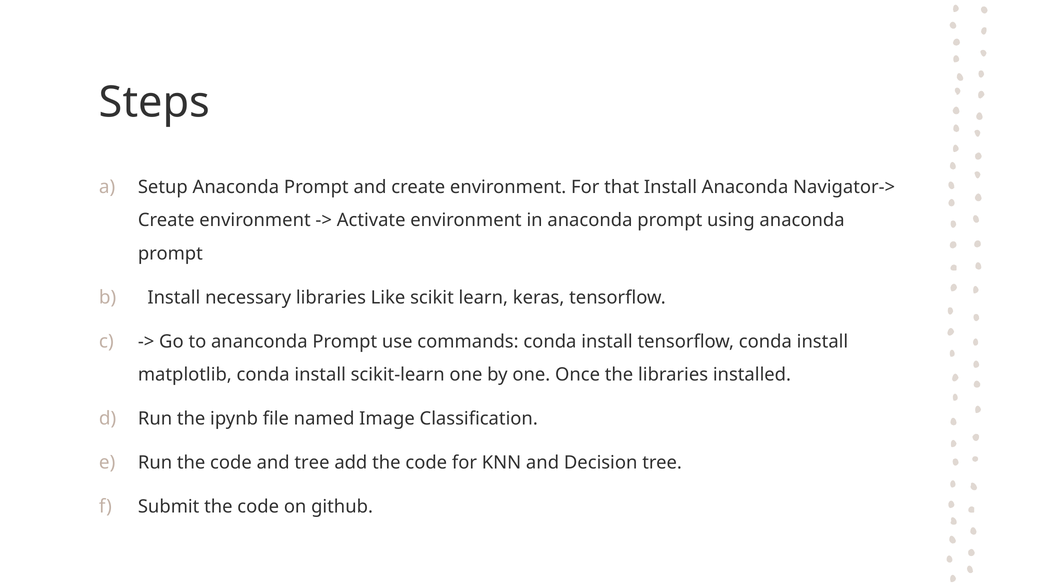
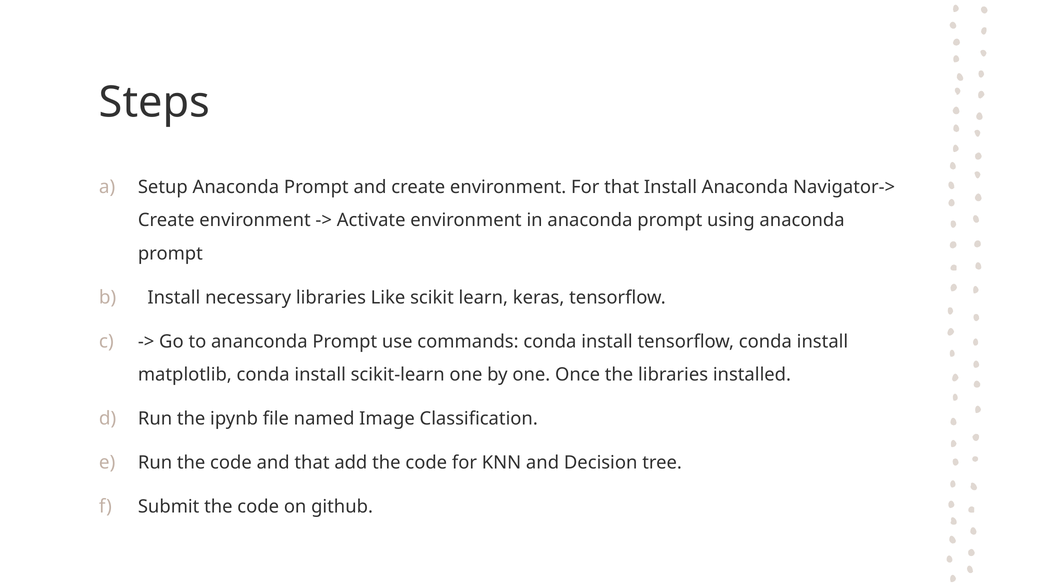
and tree: tree -> that (312, 462)
